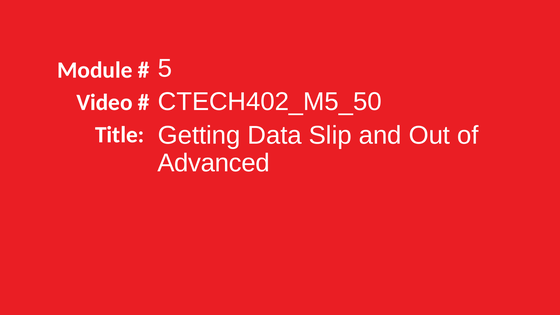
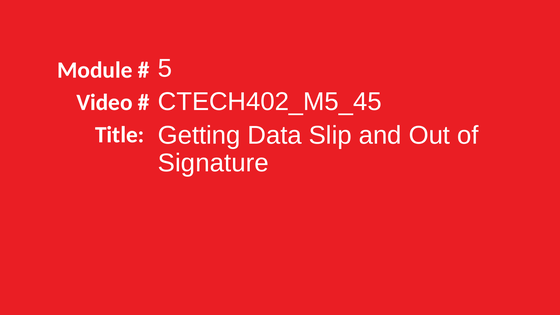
CTECH402_M5_50: CTECH402_M5_50 -> CTECH402_M5_45 (270, 102)
Advanced: Advanced -> Signature (213, 163)
